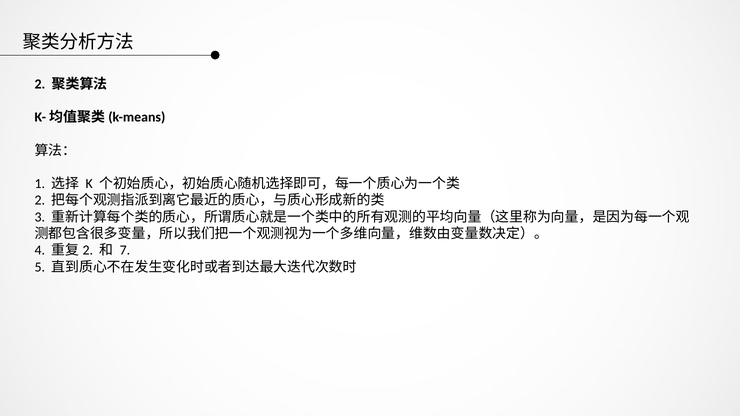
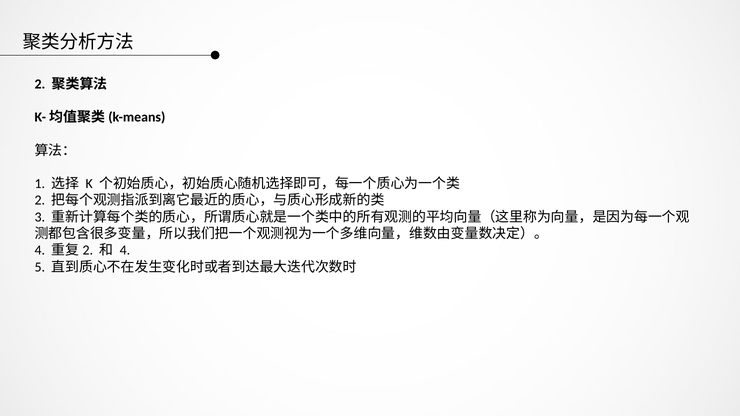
7: 7 -> 4 (125, 250)
